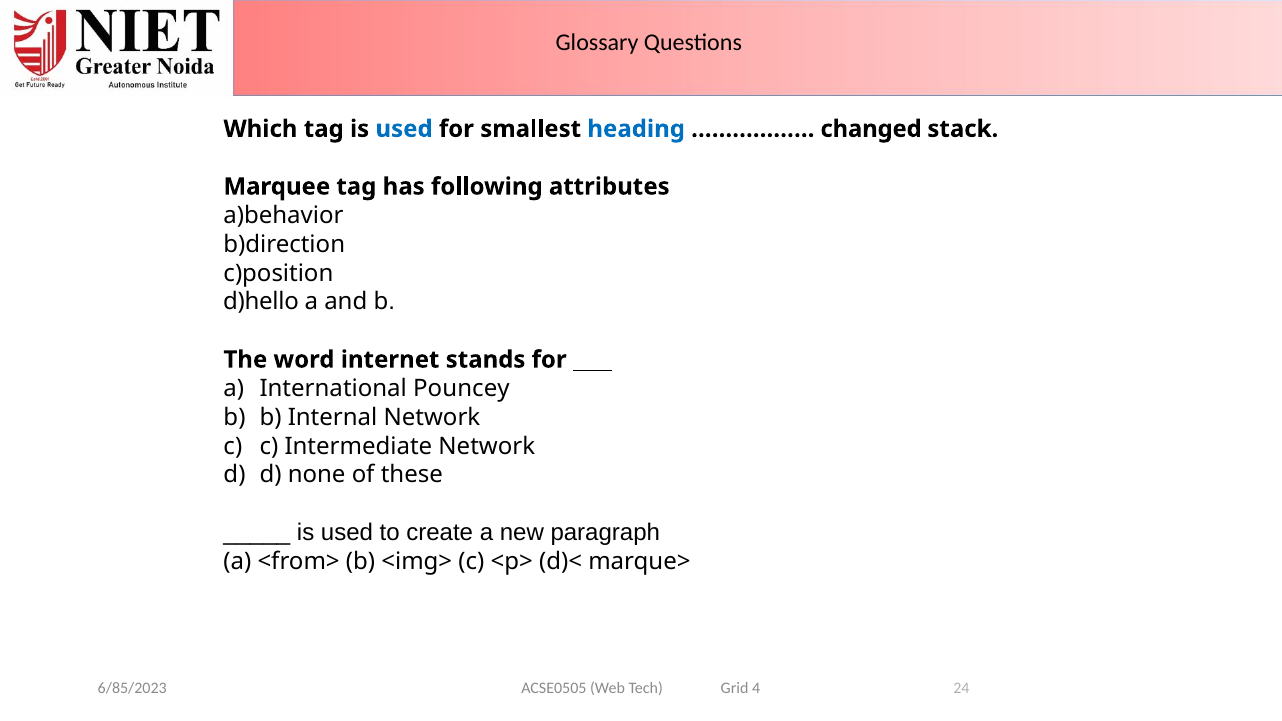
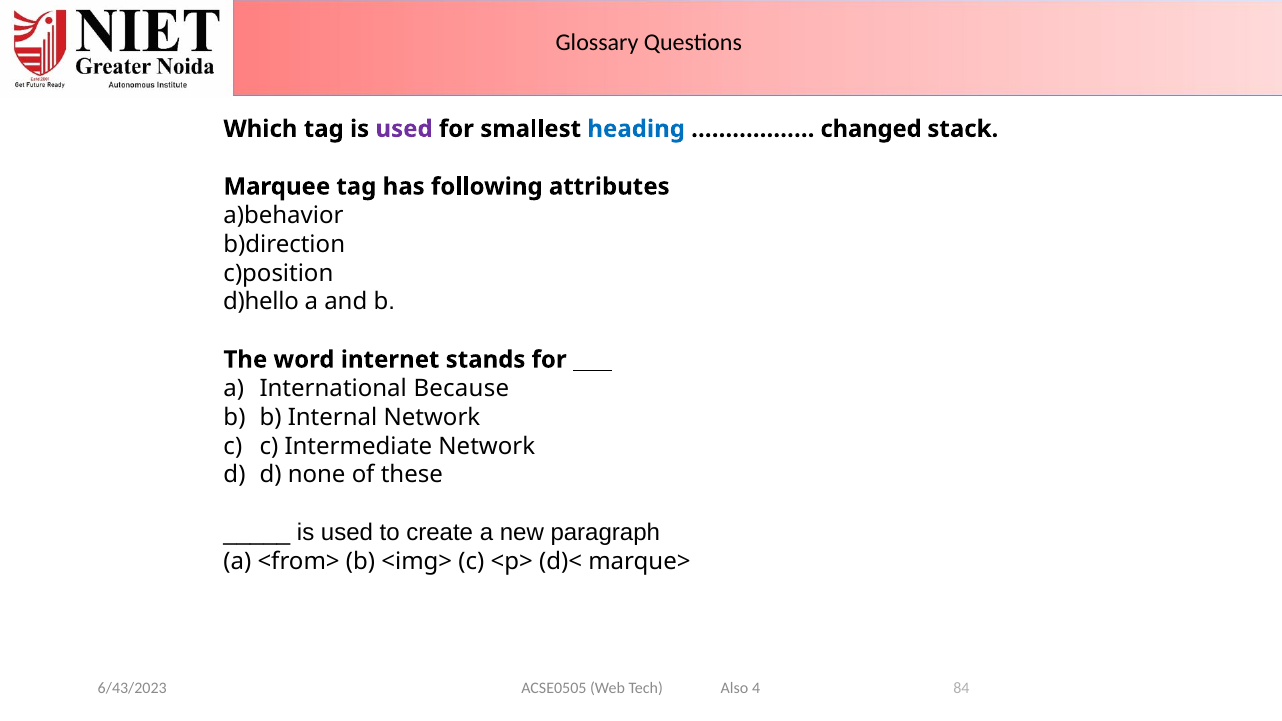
used colour: blue -> purple (404, 129)
Pouncey: Pouncey -> Because (461, 389)
Grid: Grid -> Also (735, 689)
24: 24 -> 84 (961, 689)
6/85/2023: 6/85/2023 -> 6/43/2023 (132, 689)
